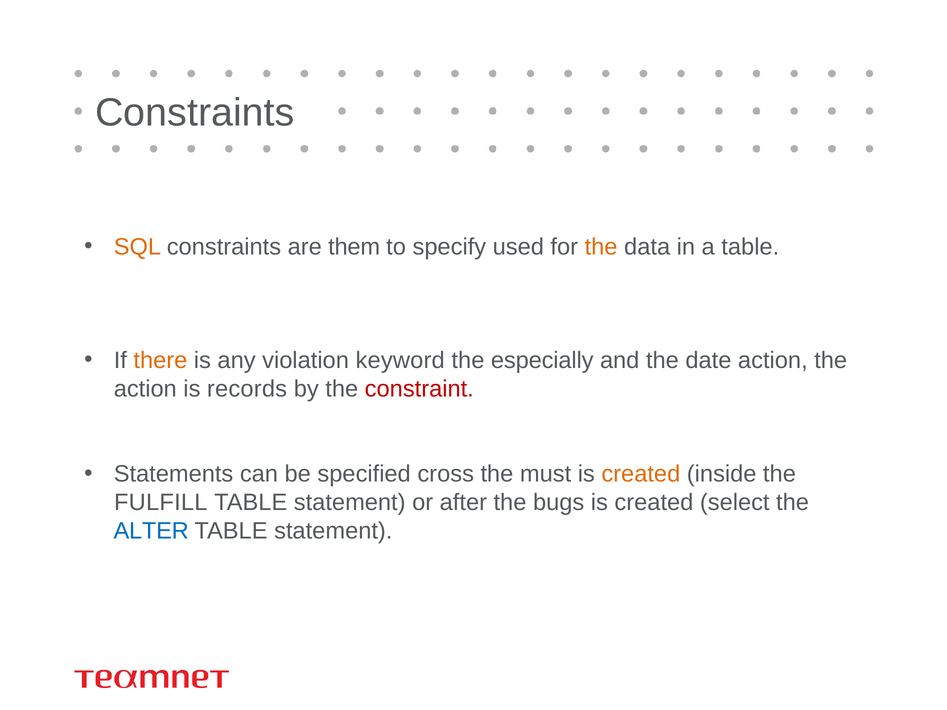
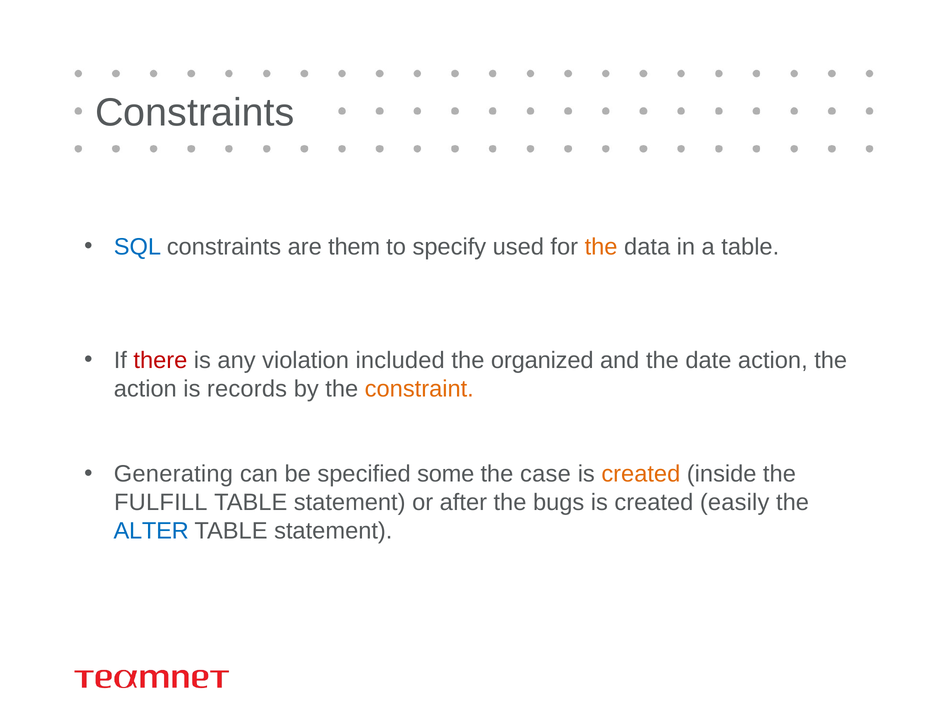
SQL colour: orange -> blue (137, 247)
there colour: orange -> red (160, 361)
keyword: keyword -> included (400, 361)
especially: especially -> organized (542, 361)
constraint colour: red -> orange (419, 389)
Statements: Statements -> Generating (173, 474)
cross: cross -> some (446, 474)
must: must -> case (545, 474)
select: select -> easily (735, 503)
